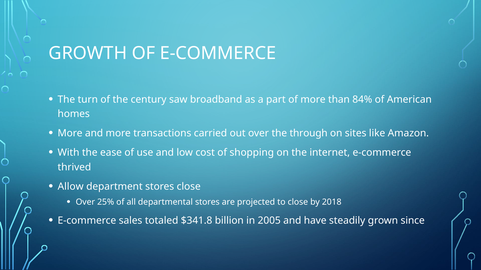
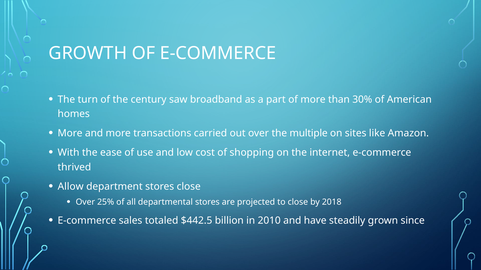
84%: 84% -> 30% (362, 100)
through: through -> multiple (309, 134)
$341.8: $341.8 -> $442.5 (197, 221)
2005: 2005 -> 2010 (269, 221)
